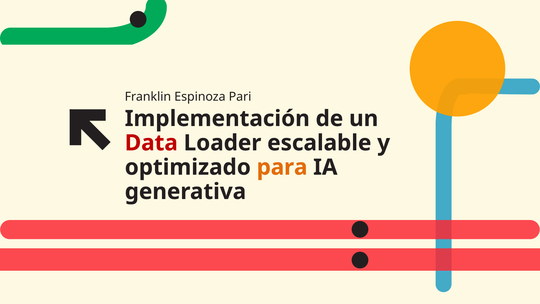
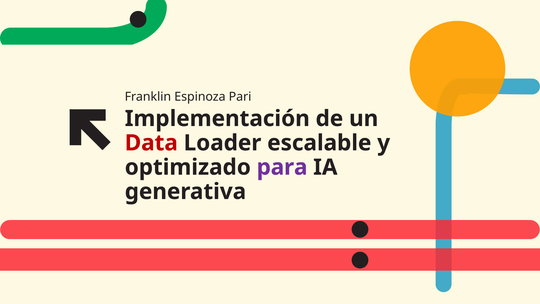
para colour: orange -> purple (282, 167)
